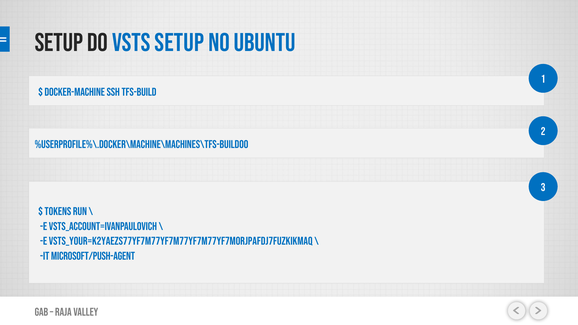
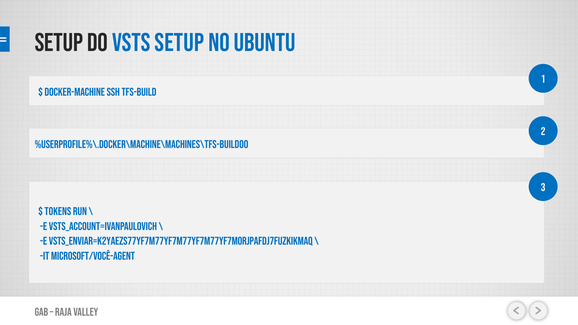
VSTS_YOUR=k2yaezs77yf7m77yf7m77yf7m77yf7morjpafdj7fuzkikmaq: VSTS_YOUR=k2yaezs77yf7m77yf7m77yf7m77yf7morjpafdj7fuzkikmaq -> VSTS_ENVIAR=k2yaezs77yf7m77yf7m77yf7m77yf7morjpafdj7fuzkikmaq (181, 241)
microsoft/push-agent: microsoft/push-agent -> microsoft/você-agent (93, 256)
